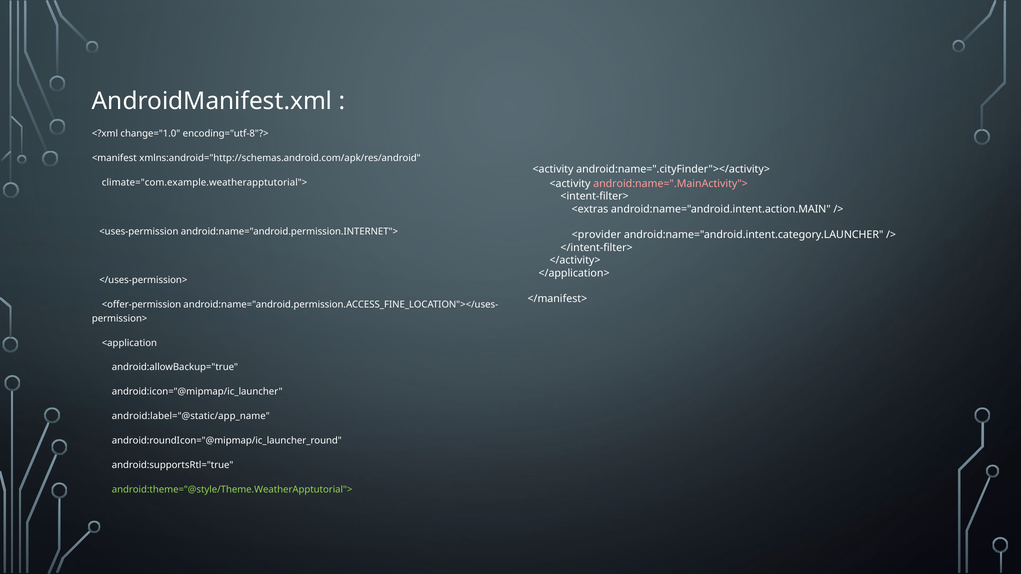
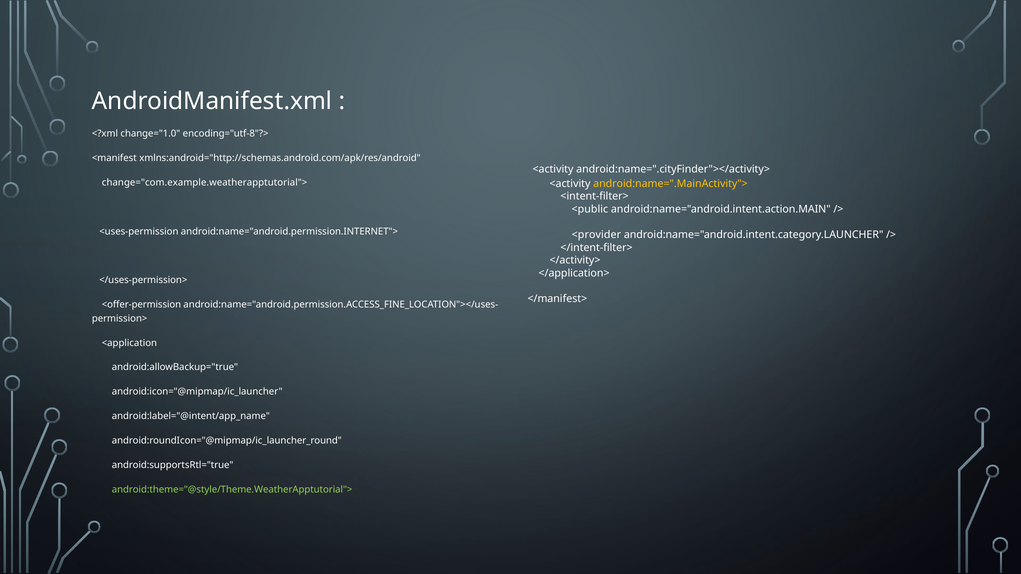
climate="com.example.weatherapptutorial">: climate="com.example.weatherapptutorial"> -> change="com.example.weatherapptutorial"> (205, 183)
android:name=".MainActivity"> colour: pink -> yellow (670, 184)
<extras: <extras -> <public (590, 209)
android:label="@static/app_name: android:label="@static/app_name -> android:label="@intent/app_name (191, 416)
